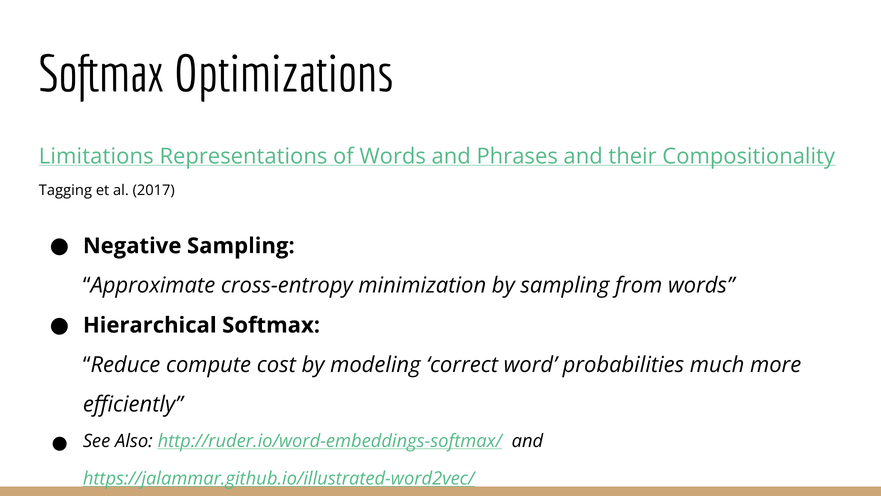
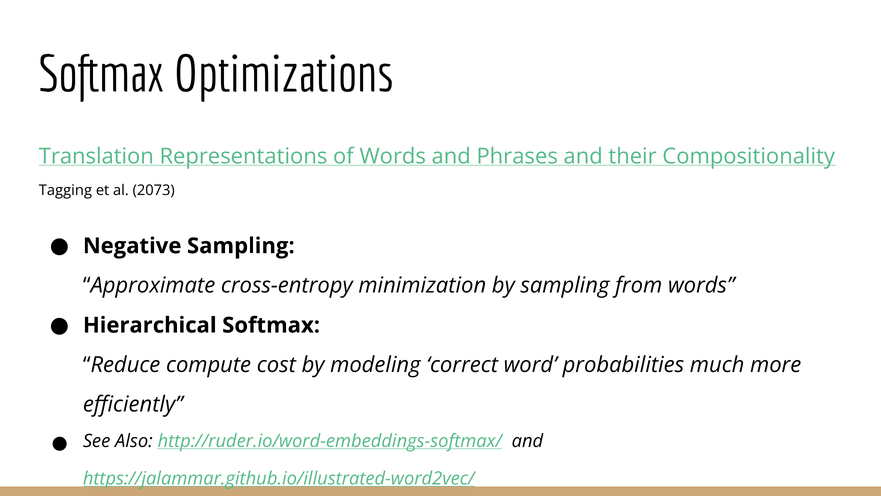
Limitations: Limitations -> Translation (96, 157)
2017: 2017 -> 2073 (154, 190)
